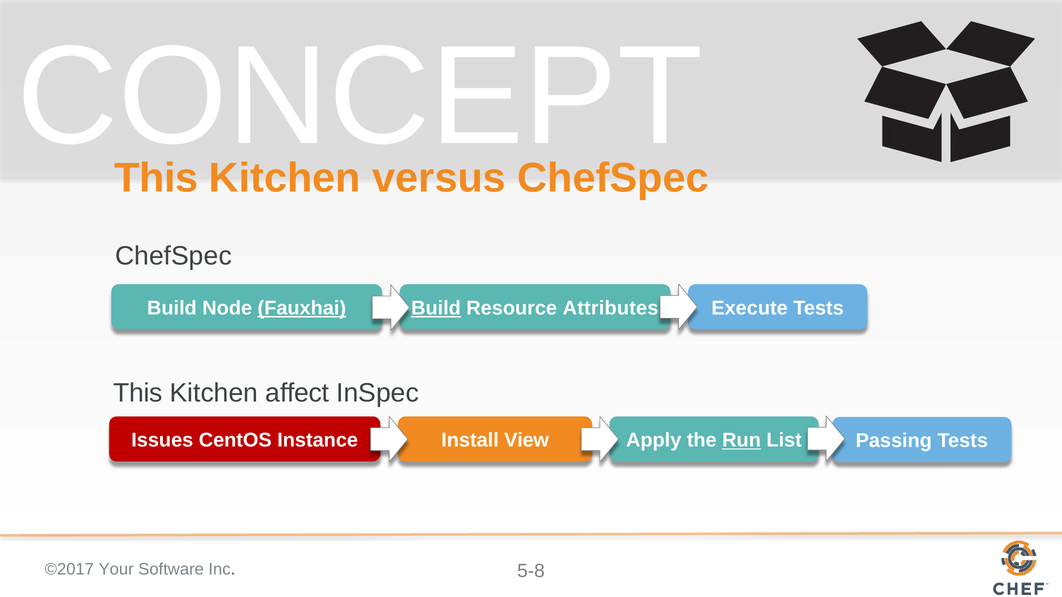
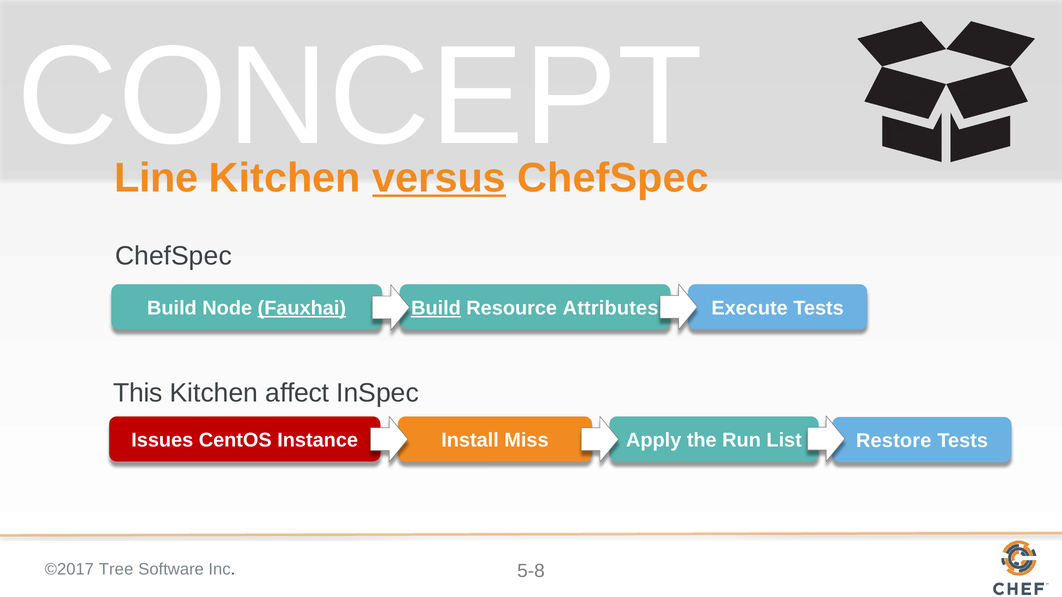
This: This -> Line (156, 178)
versus underline: none -> present (439, 178)
View: View -> Miss (526, 441)
Run underline: present -> none (742, 441)
Passing: Passing -> Restore (894, 441)
Your: Your -> Tree (116, 570)
